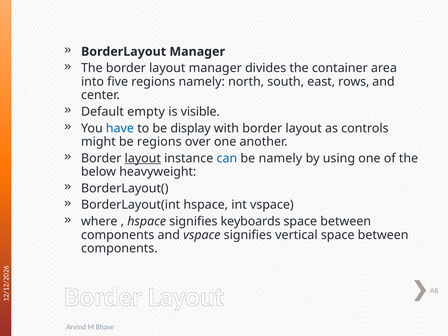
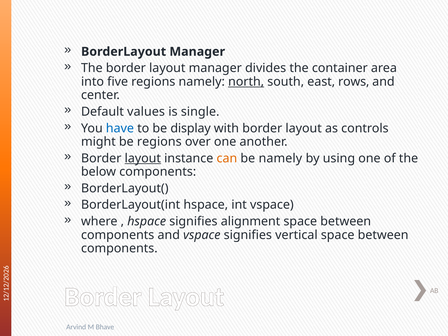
north underline: none -> present (246, 82)
empty: empty -> values (146, 112)
visible: visible -> single (200, 112)
can colour: blue -> orange (227, 158)
below heavyweight: heavyweight -> components (158, 172)
keyboards: keyboards -> alignment (251, 221)
